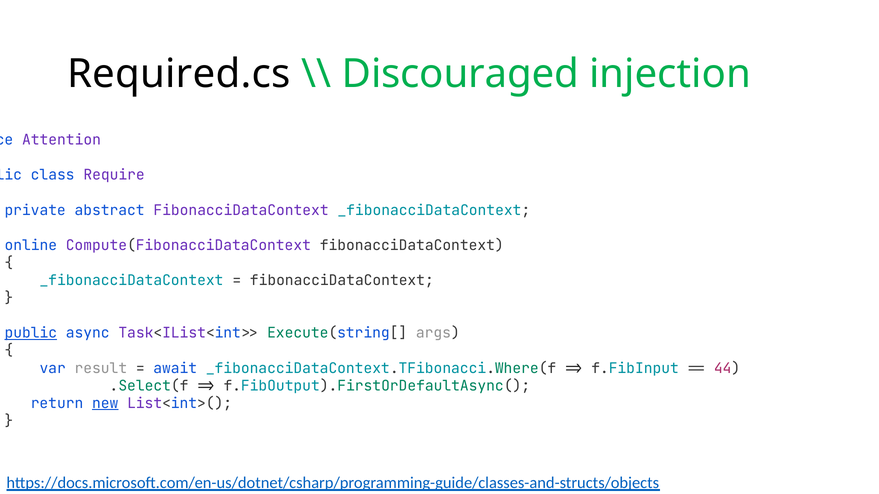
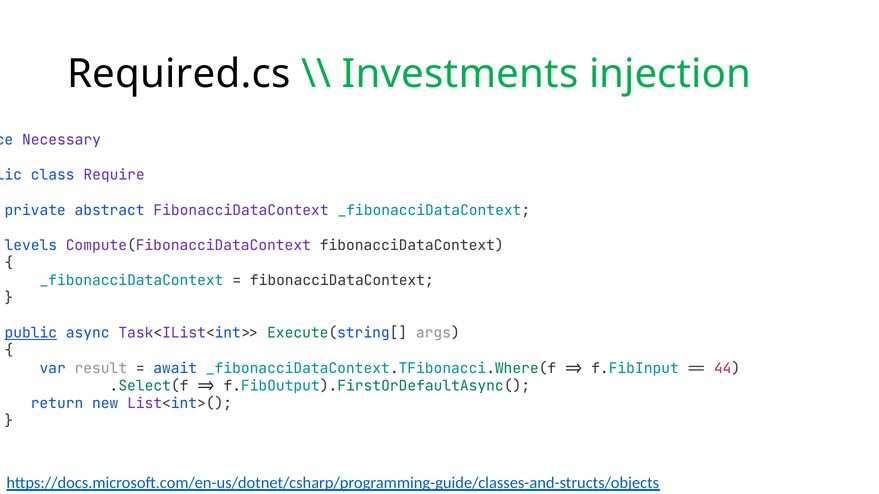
Discouraged: Discouraged -> Investments (460, 74)
Attention: Attention -> Necessary (62, 140)
online: online -> levels (31, 246)
new underline: present -> none (105, 404)
